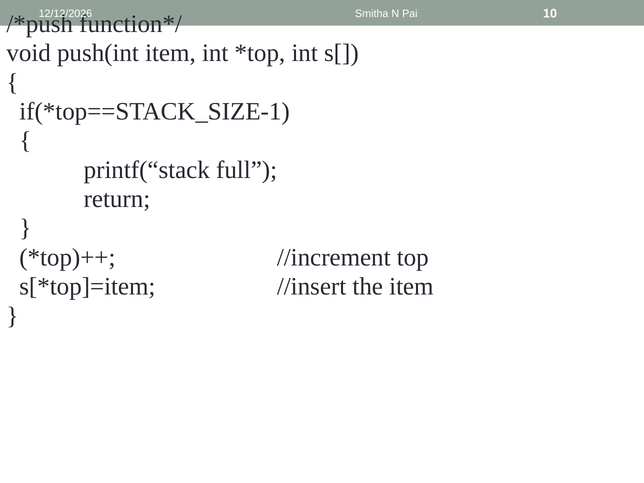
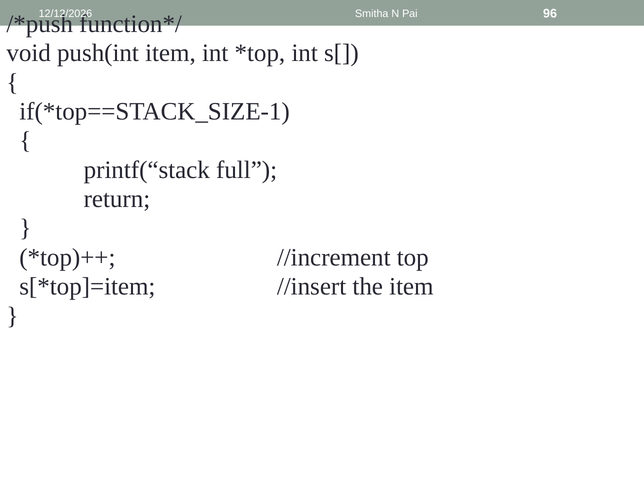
10: 10 -> 96 (550, 14)
